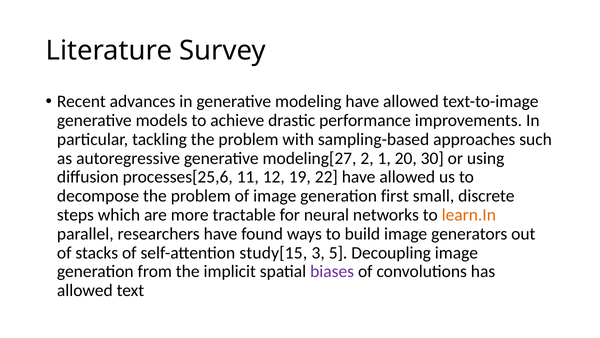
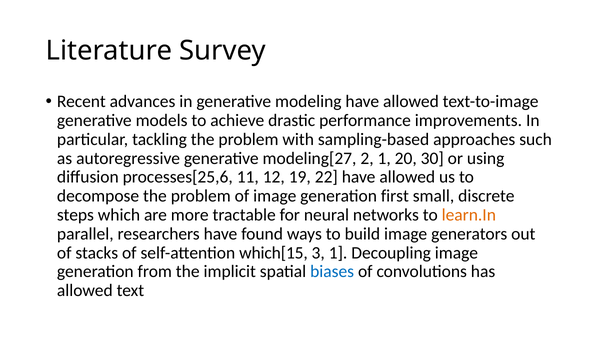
study[15: study[15 -> which[15 (274, 252)
3 5: 5 -> 1 (338, 252)
biases colour: purple -> blue (332, 271)
